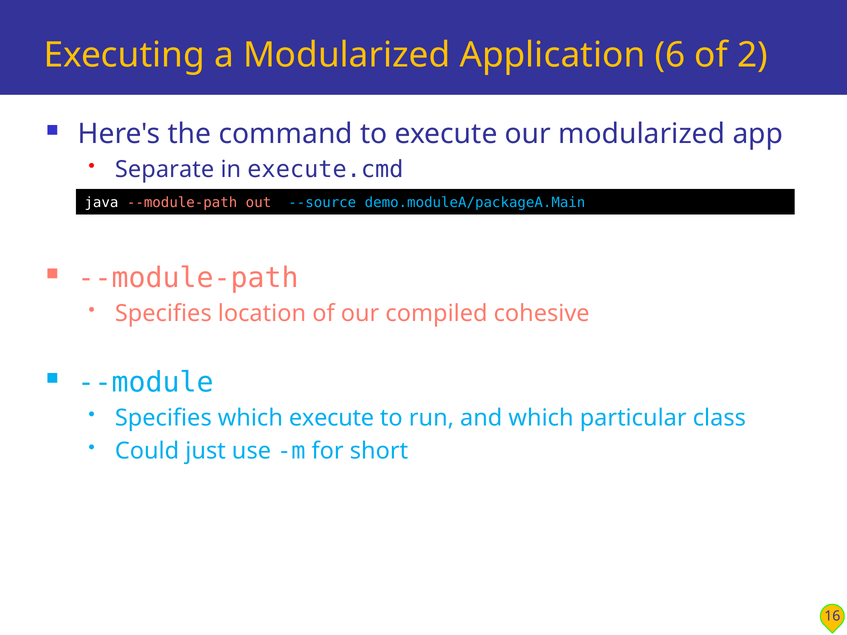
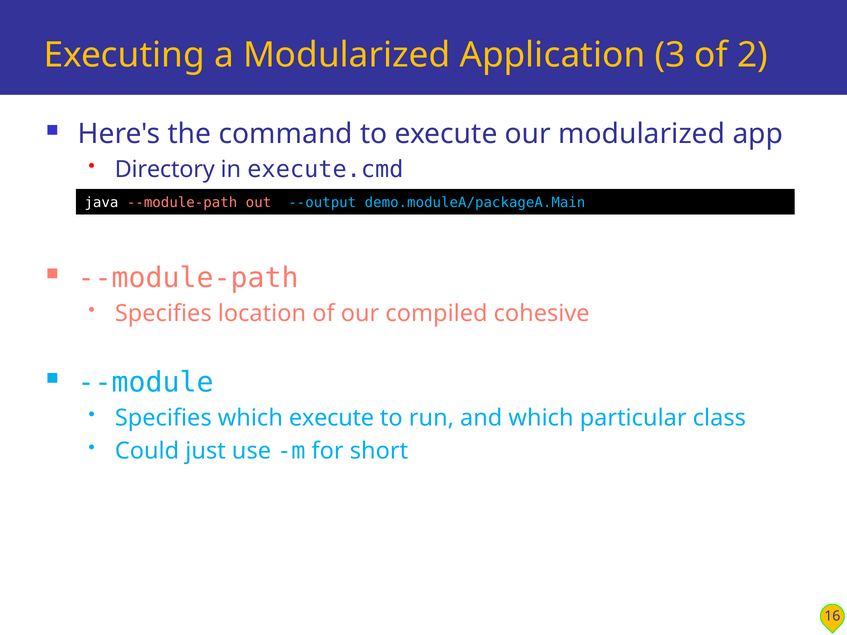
6: 6 -> 3 (670, 55)
Separate: Separate -> Directory (165, 169)
--source: --source -> --output (322, 203)
